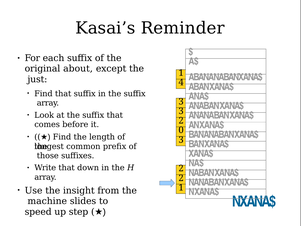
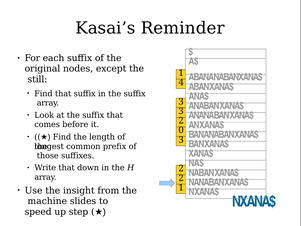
about: about -> nodes (78, 69)
just: just -> still (37, 79)
